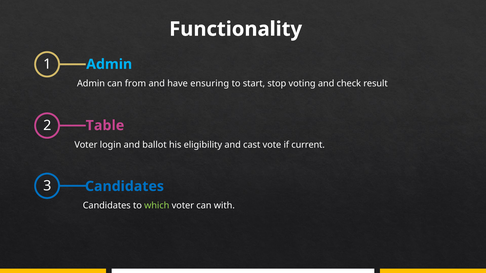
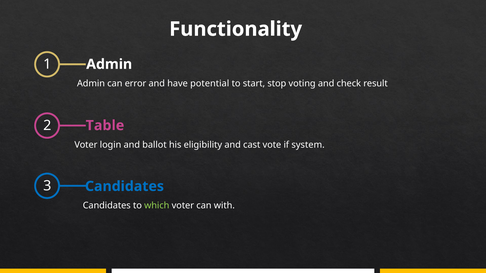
Admin colour: light blue -> white (109, 64)
from: from -> error (136, 84)
ensuring: ensuring -> potential (210, 84)
current: current -> system (308, 145)
